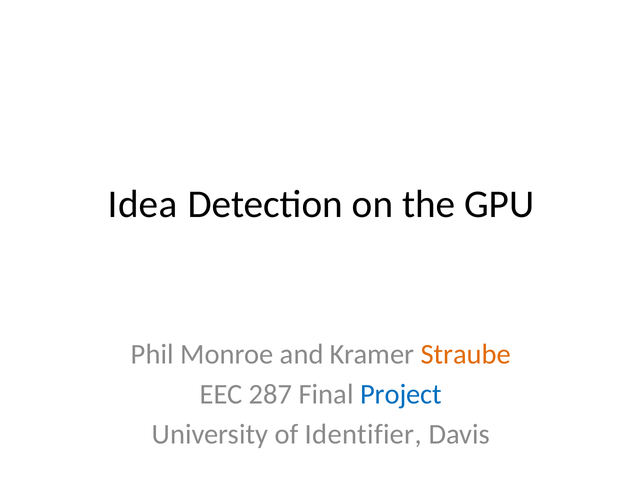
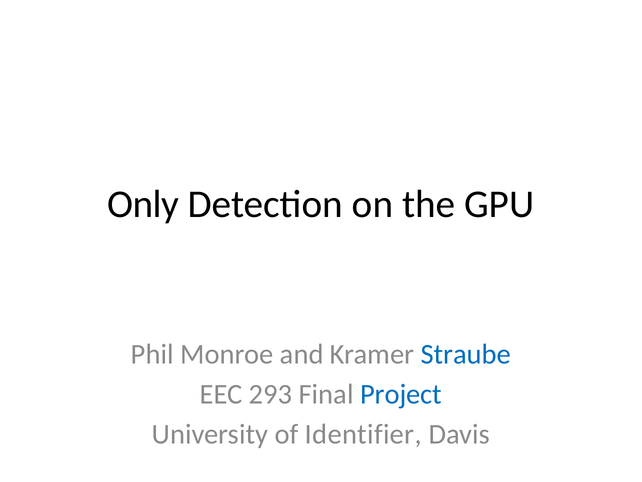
Idea: Idea -> Only (143, 204)
Straube colour: orange -> blue (466, 354)
287: 287 -> 293 (271, 394)
